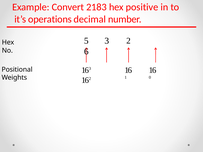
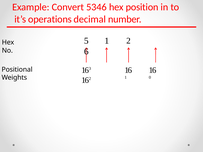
2183: 2183 -> 5346 (96, 7)
positive: positive -> position (142, 7)
5 3: 3 -> 1 (107, 41)
